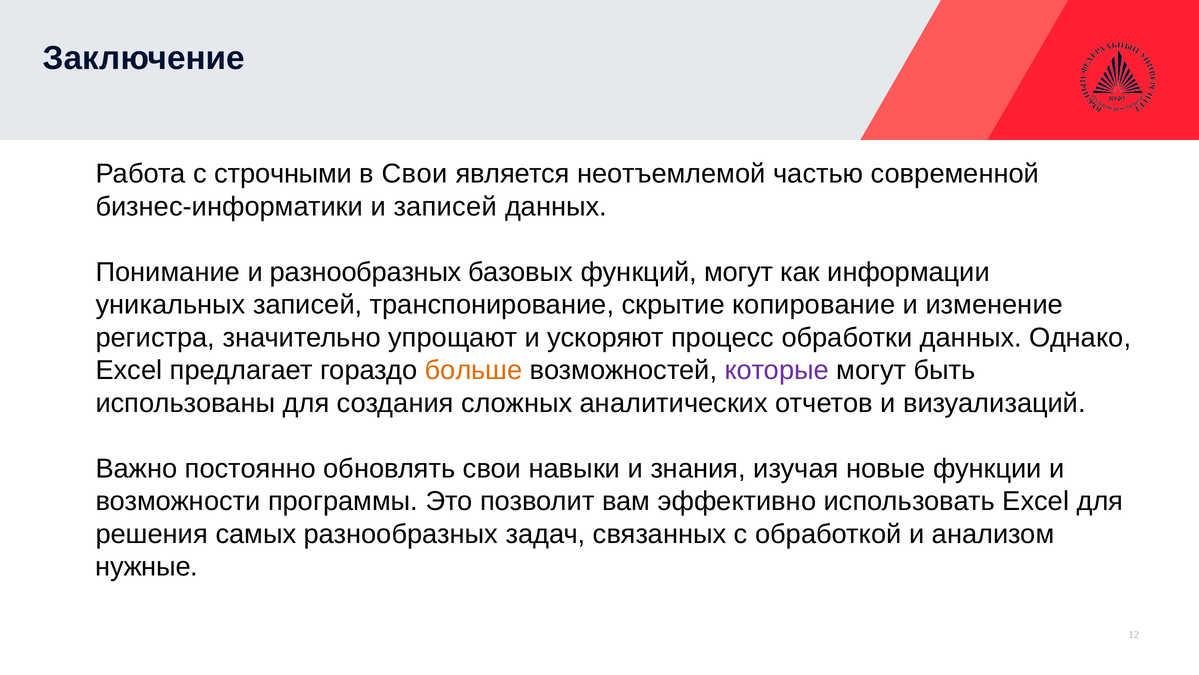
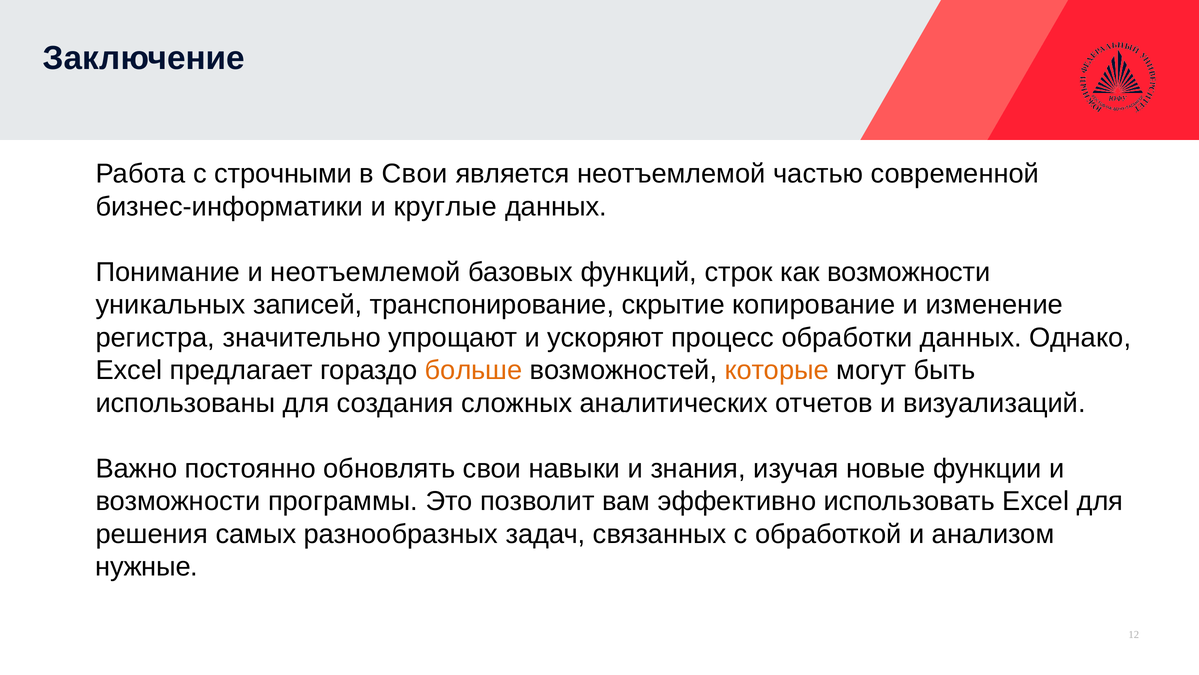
и записей: записей -> круглые (445, 207)
и разнообразных: разнообразных -> неотъемлемой (365, 272)
функций могут: могут -> строк (739, 272)
как информации: информации -> возможности (909, 272)
которые colour: purple -> orange (777, 370)
